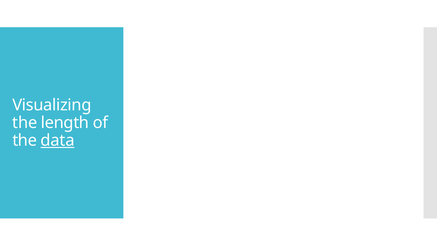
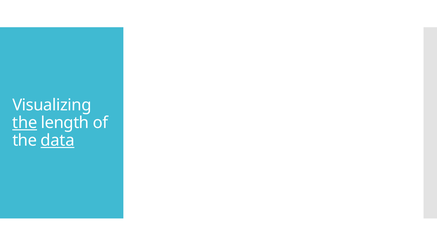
the underline: none -> present (25, 123)
